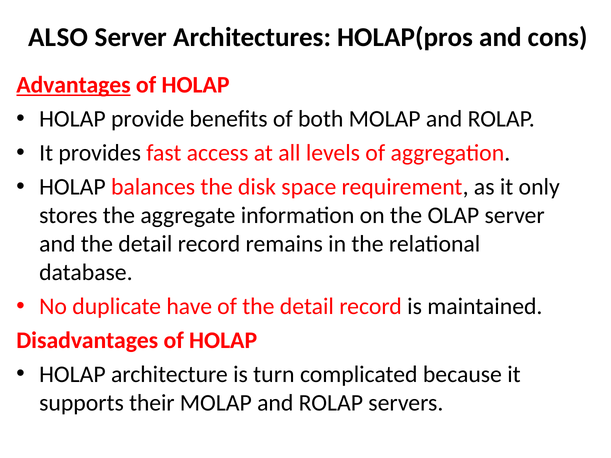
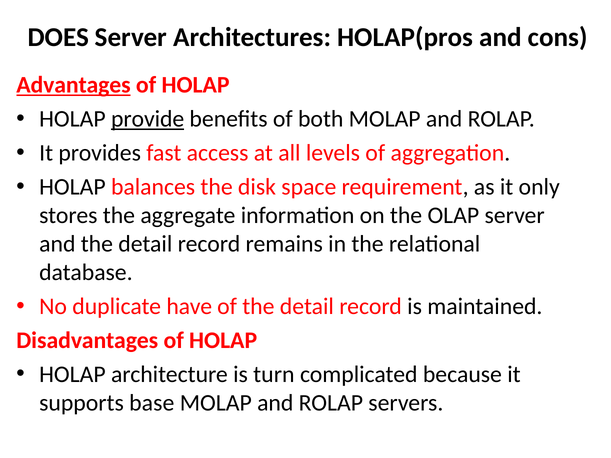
ALSO: ALSO -> DOES (58, 38)
provide underline: none -> present (148, 119)
their: their -> base (152, 403)
